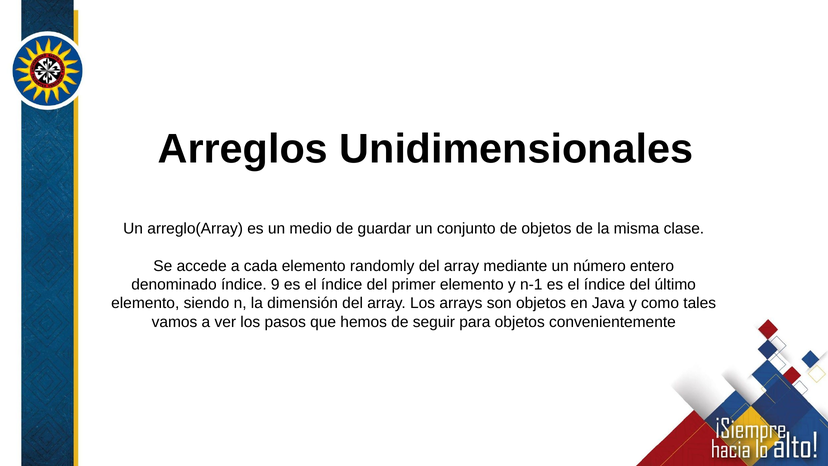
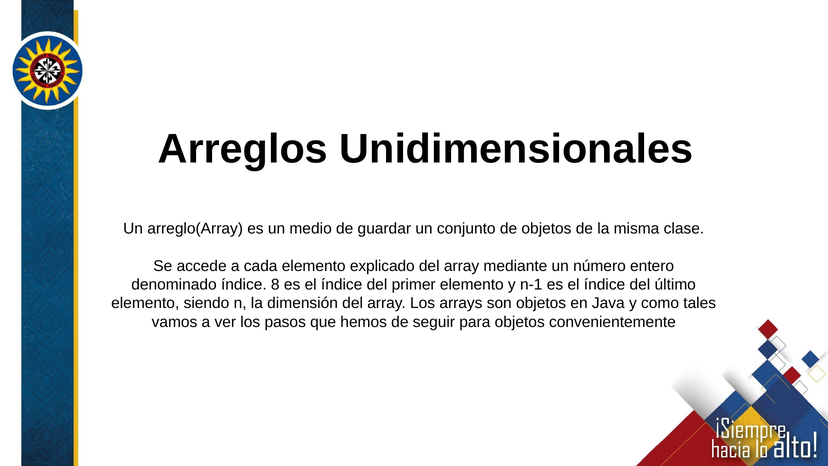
randomly: randomly -> explicado (382, 266)
9: 9 -> 8 (275, 284)
